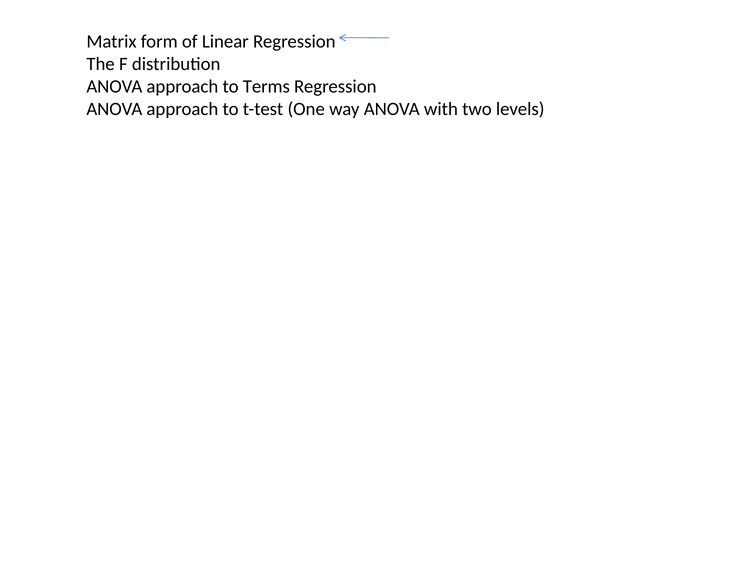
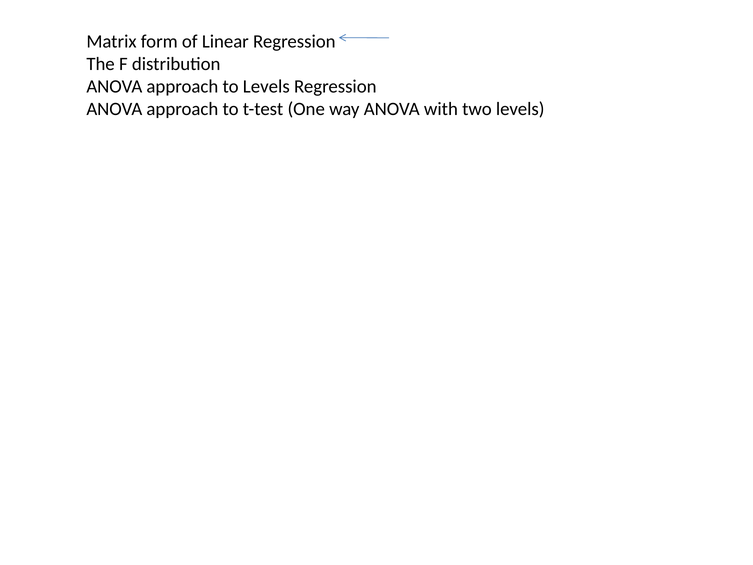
to Terms: Terms -> Levels (266, 87)
